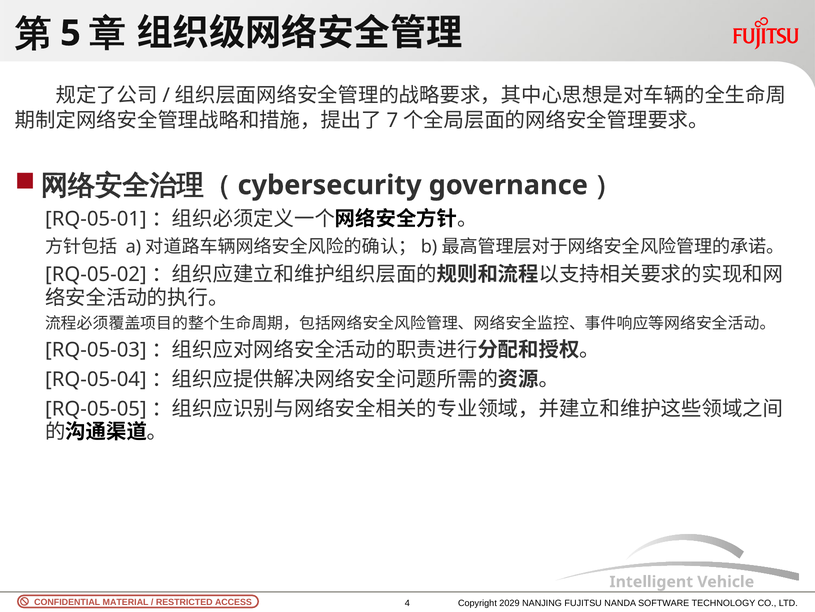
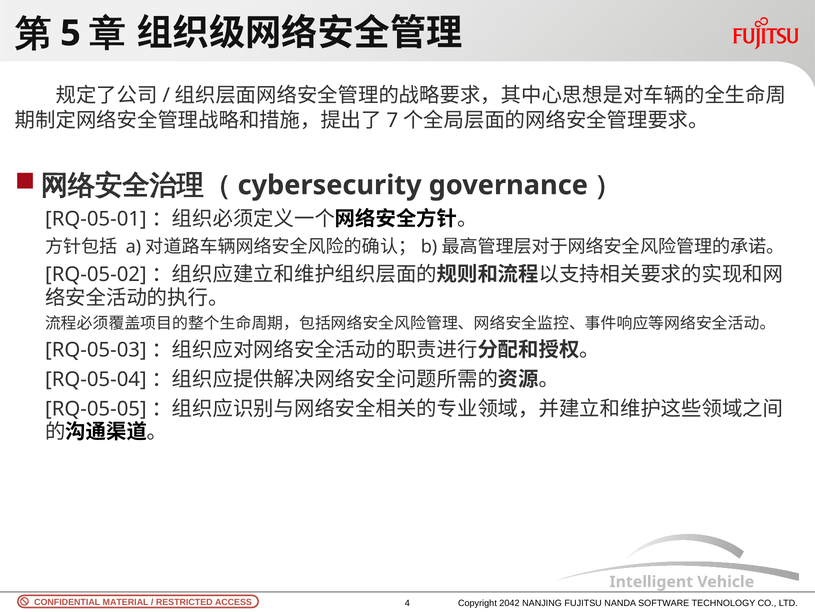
2029: 2029 -> 2042 (509, 603)
